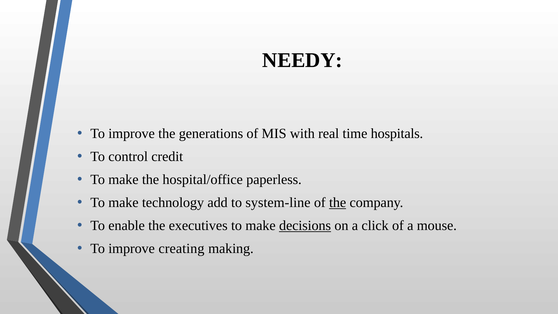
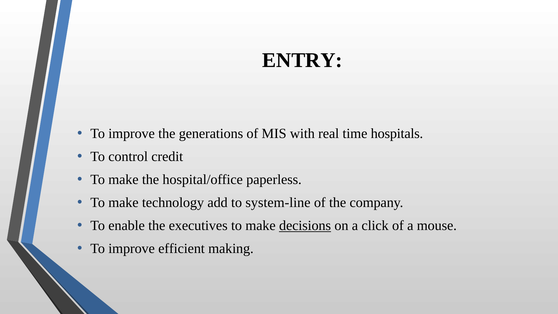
NEEDY: NEEDY -> ENTRY (302, 60)
the underline: present -> none (338, 203)
creating: creating -> efficient (182, 249)
